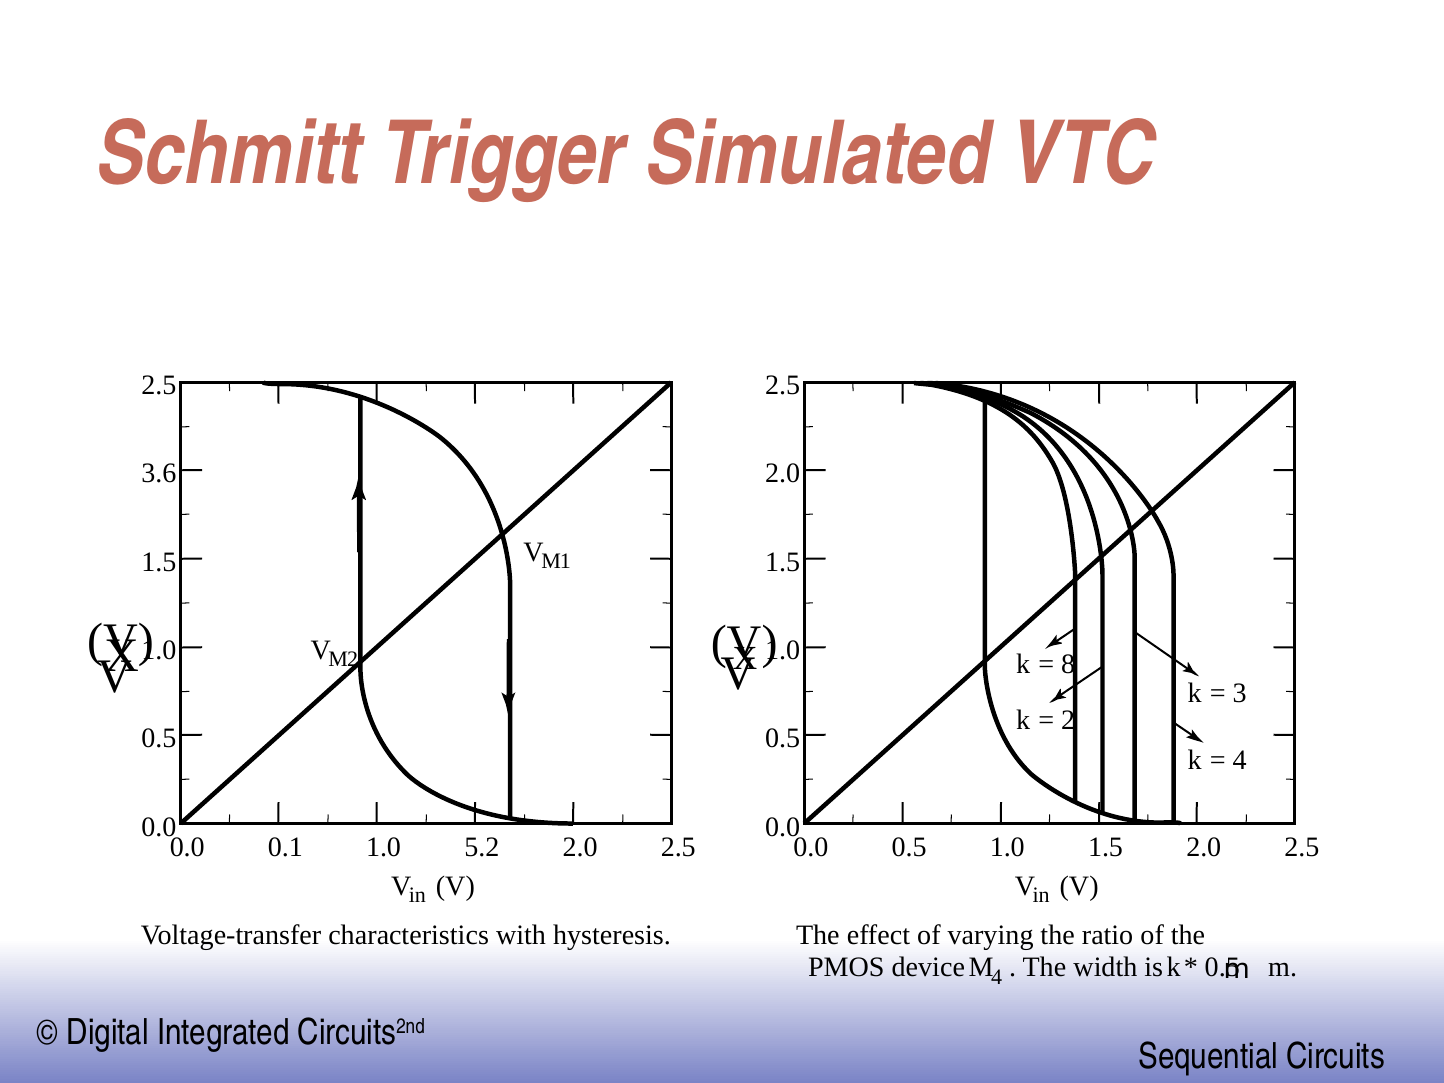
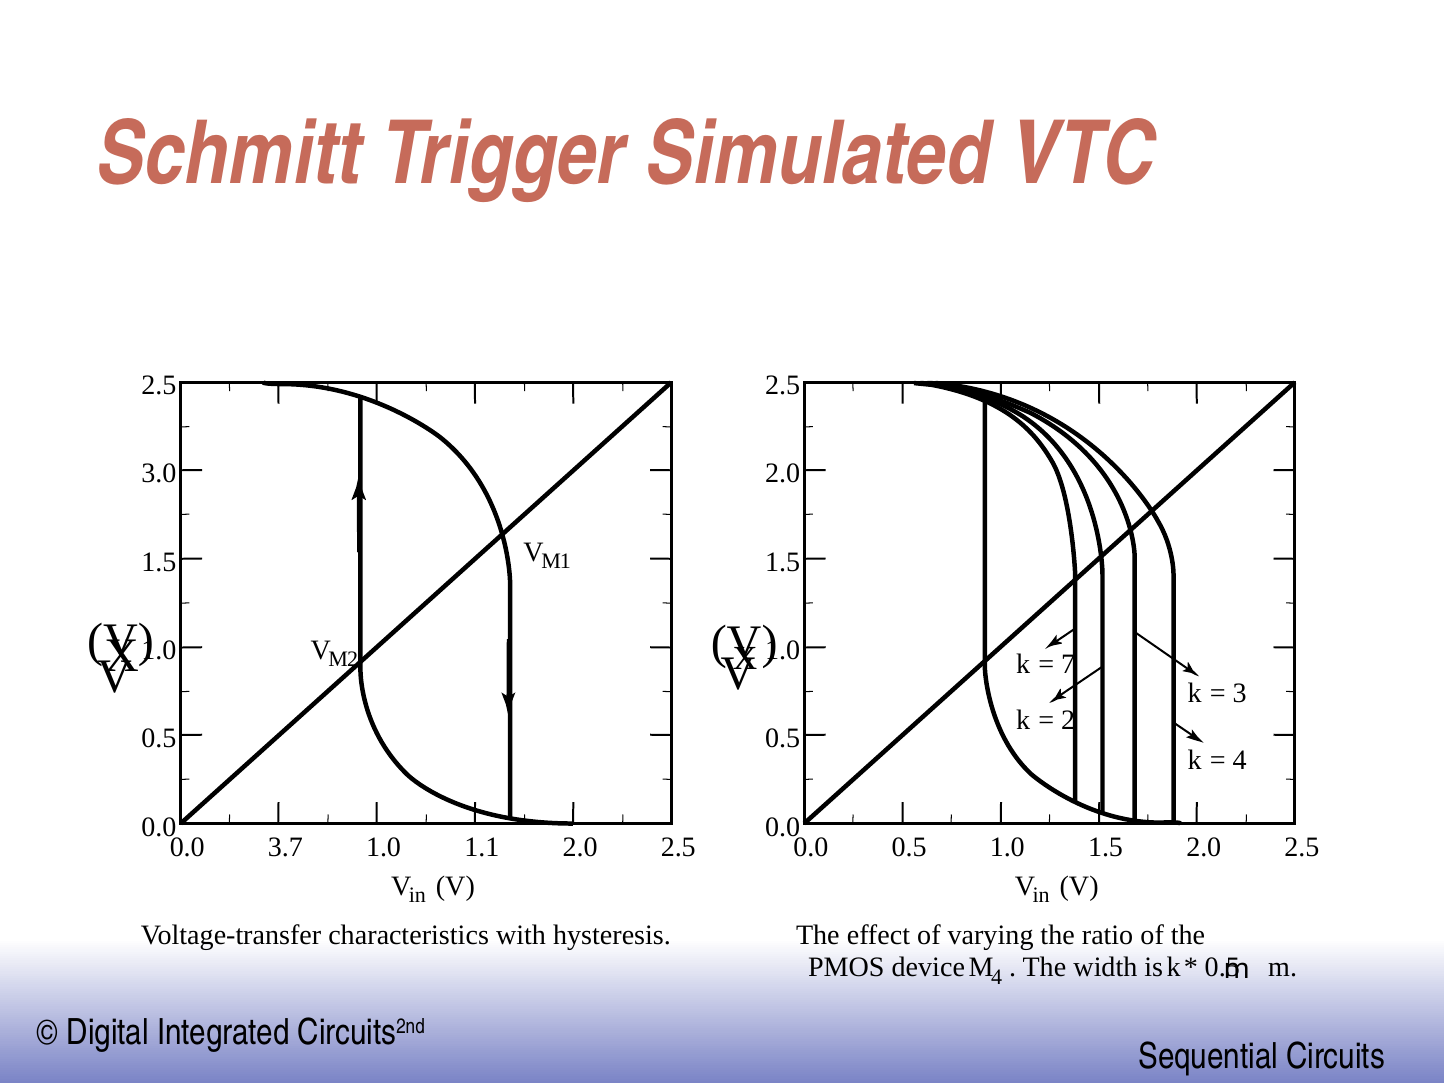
3.6: 3.6 -> 3.0 (159, 474)
8: 8 -> 7 (1068, 665)
0.1: 0.1 -> 3.7 (285, 848)
5.2: 5.2 -> 1.1 (482, 848)
